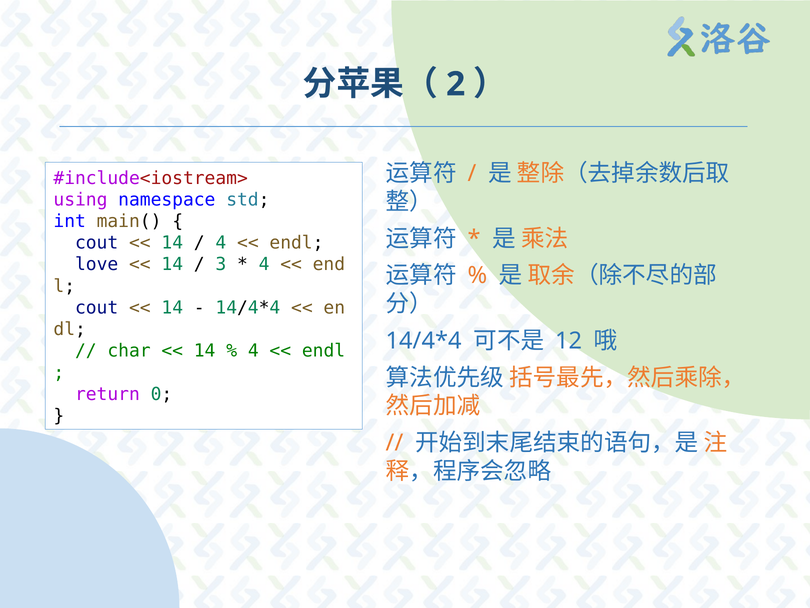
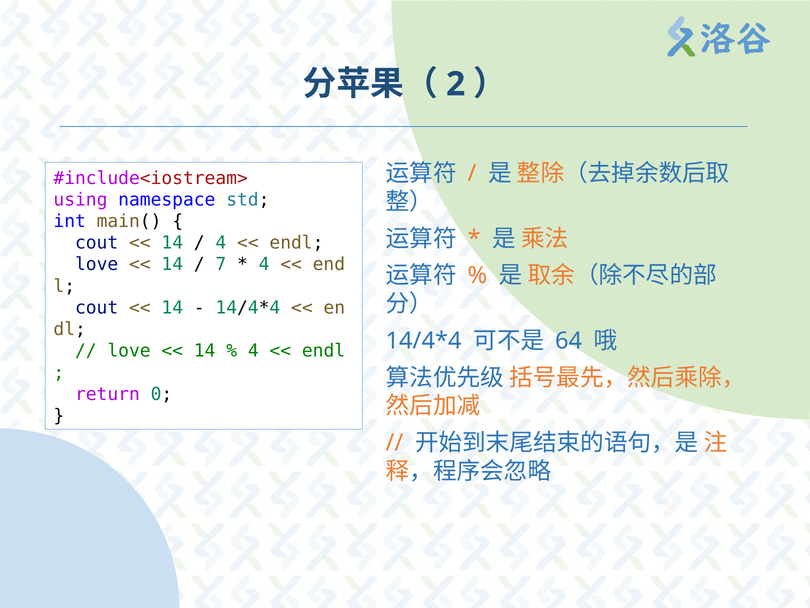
3: 3 -> 7 (221, 264)
12: 12 -> 64 (569, 341)
char: char -> love (129, 351)
